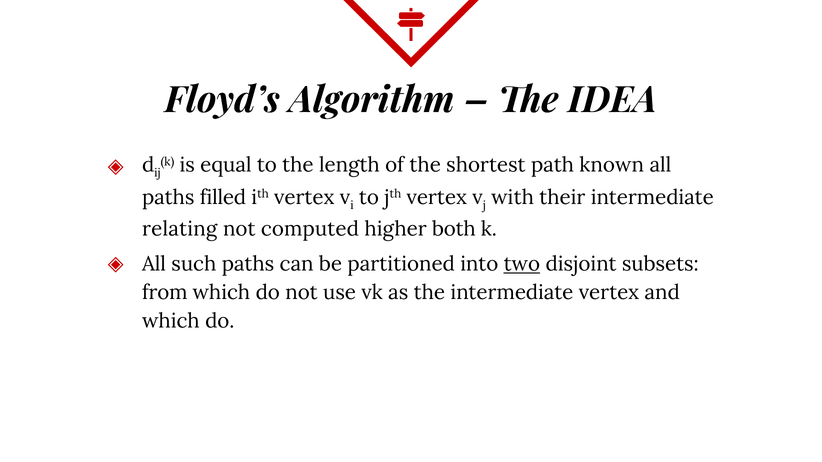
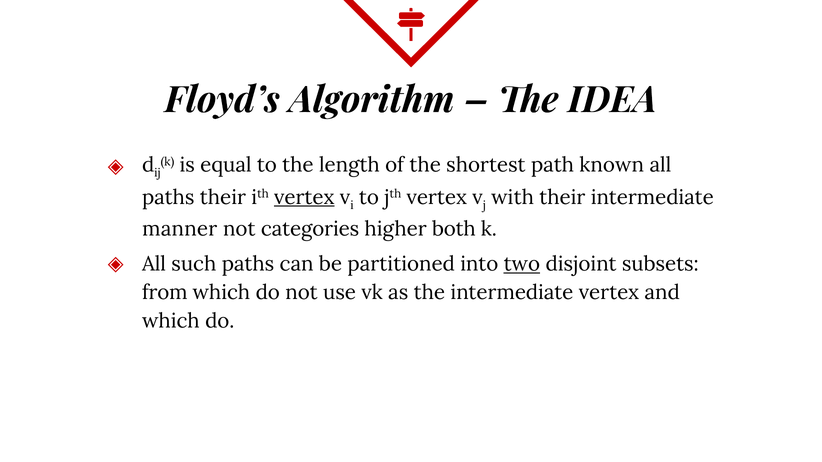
paths filled: filled -> their (223, 197)
vertex underline: none -> present (304, 197)
relating: relating -> manner (180, 229)
computed: computed -> categories (310, 229)
